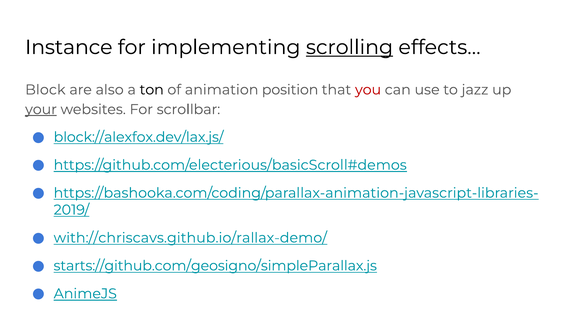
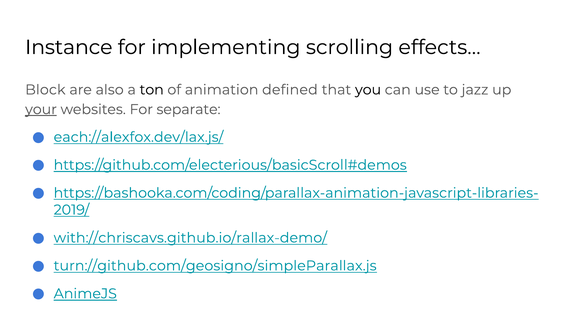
scrolling underline: present -> none (350, 47)
position: position -> defined (290, 90)
you colour: red -> black (368, 90)
scrollbar: scrollbar -> separate (189, 109)
block://alexfox.dev/lax.js/: block://alexfox.dev/lax.js/ -> each://alexfox.dev/lax.js/ (139, 137)
starts://github.com/geosigno/simpleParallax.js: starts://github.com/geosigno/simpleParallax.js -> turn://github.com/geosigno/simpleParallax.js (215, 265)
